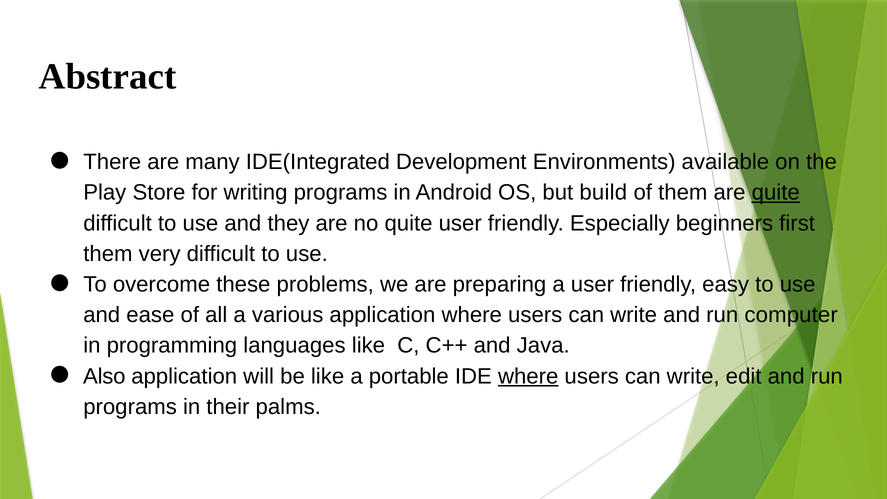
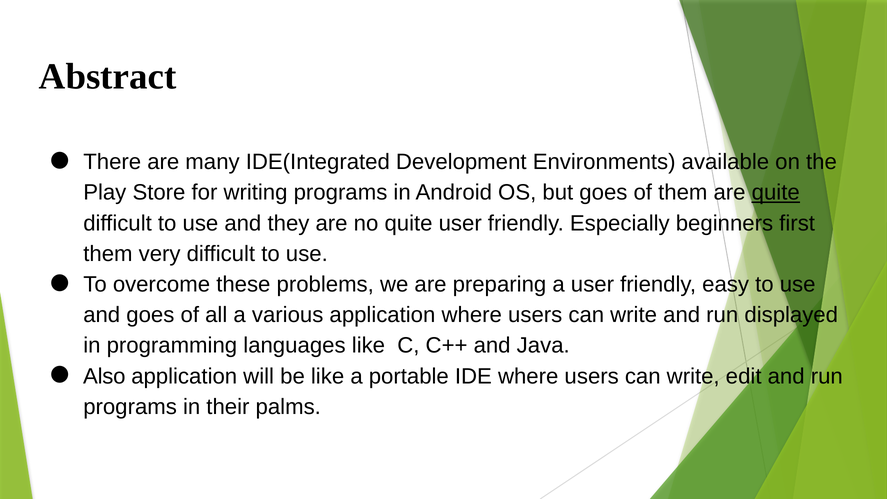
but build: build -> goes (603, 193)
and ease: ease -> goes (150, 315)
computer: computer -> displayed (791, 315)
where underline: present -> none (528, 376)
